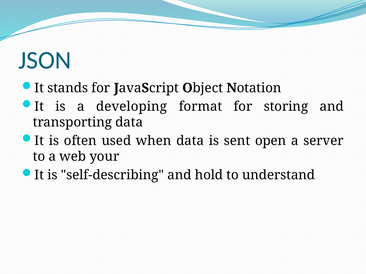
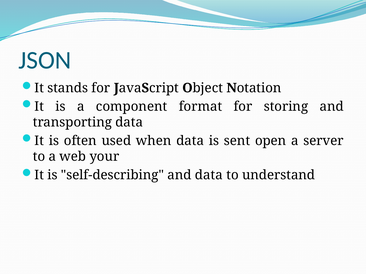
developing: developing -> component (132, 107)
and hold: hold -> data (209, 175)
